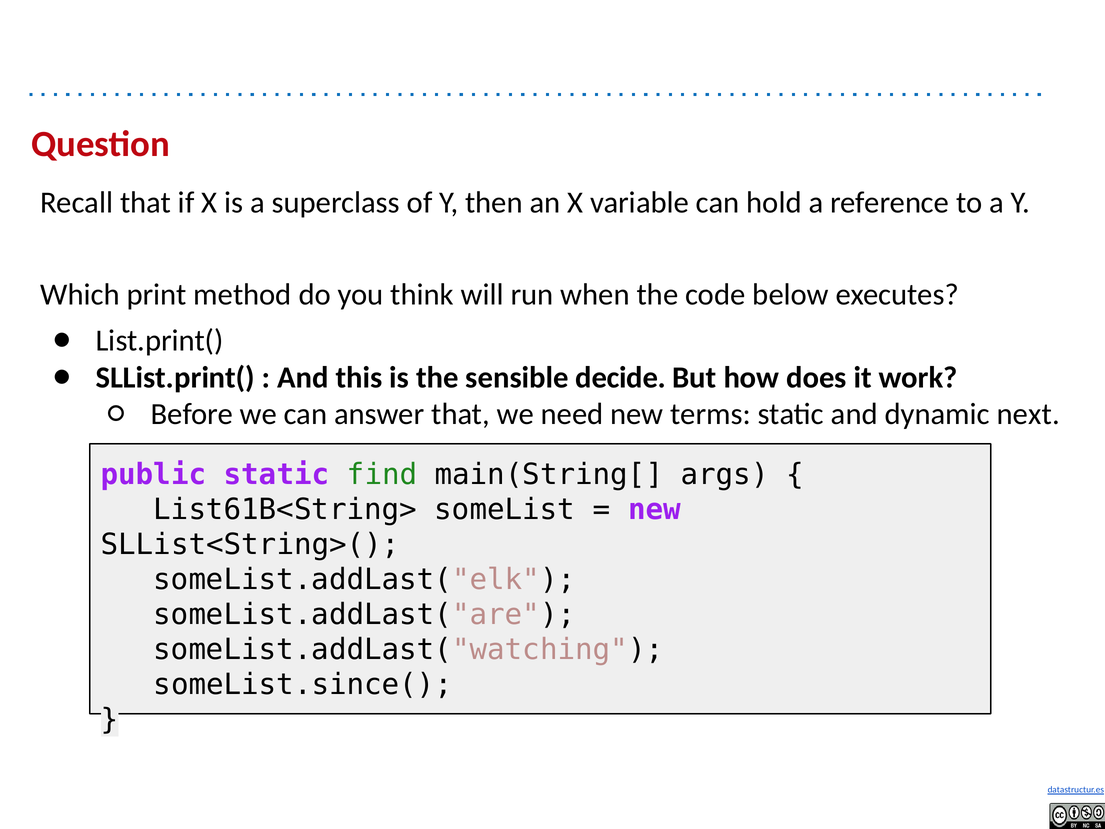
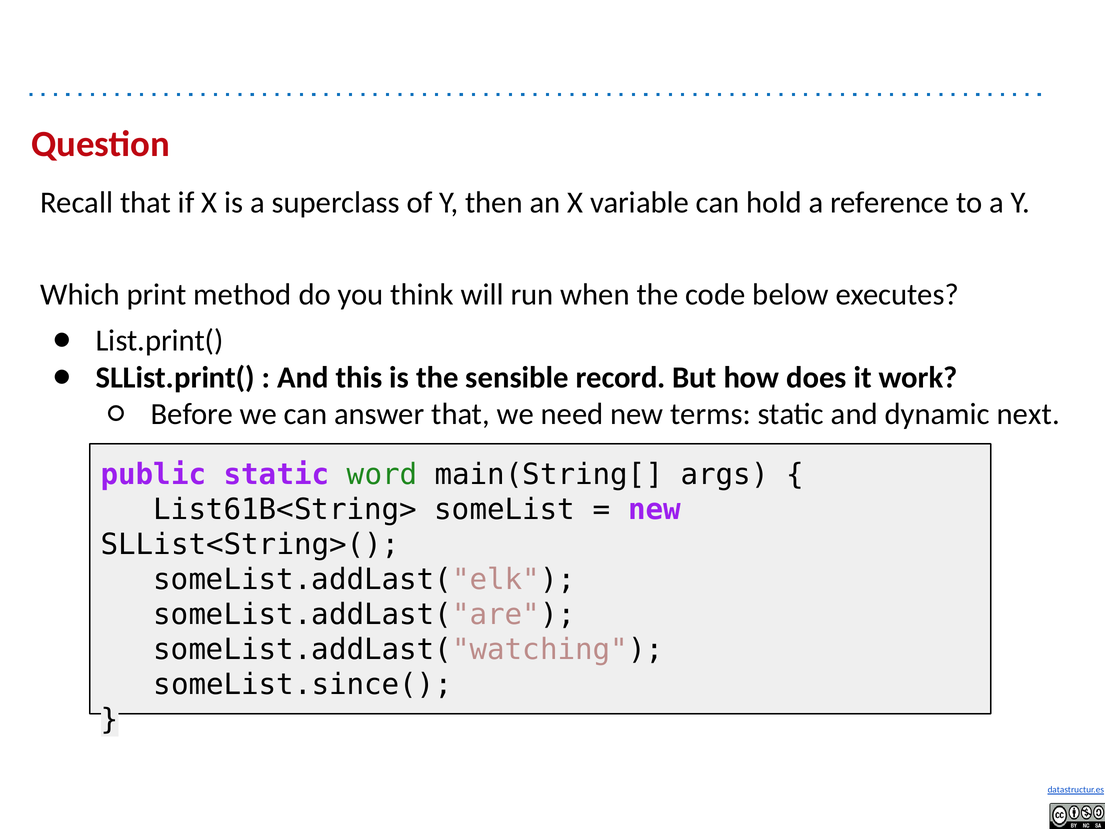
decide: decide -> record (621, 377)
find: find -> word (382, 474)
